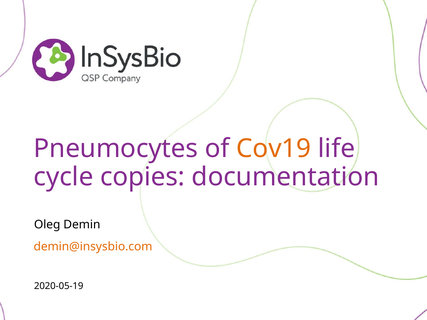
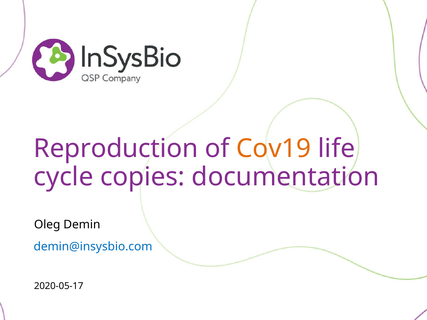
Pneumocytes: Pneumocytes -> Reproduction (116, 149)
demin@insysbio.com colour: orange -> blue (93, 247)
2020-05-19: 2020-05-19 -> 2020-05-17 (59, 286)
